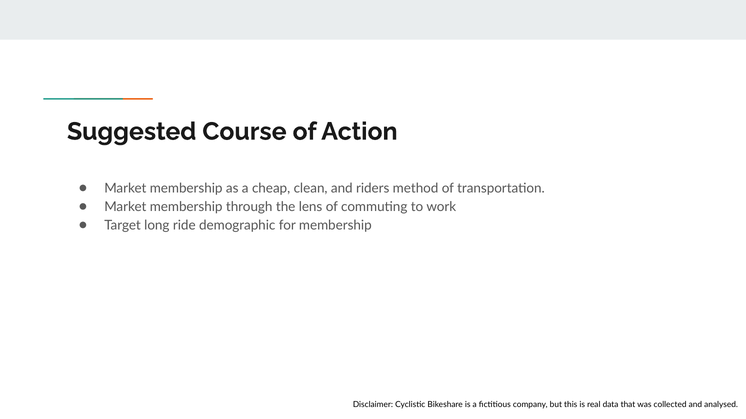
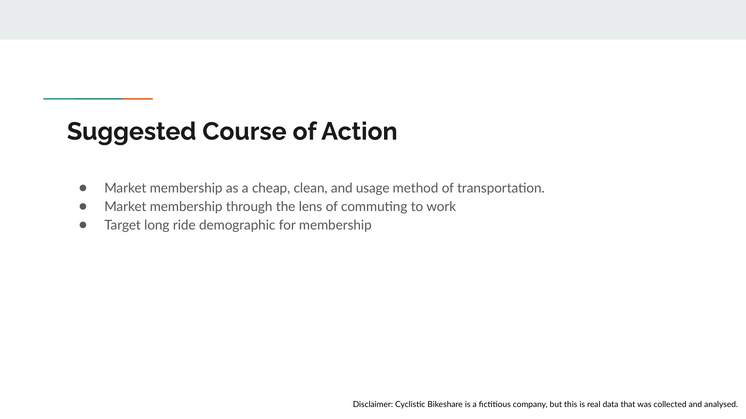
riders: riders -> usage (373, 188)
